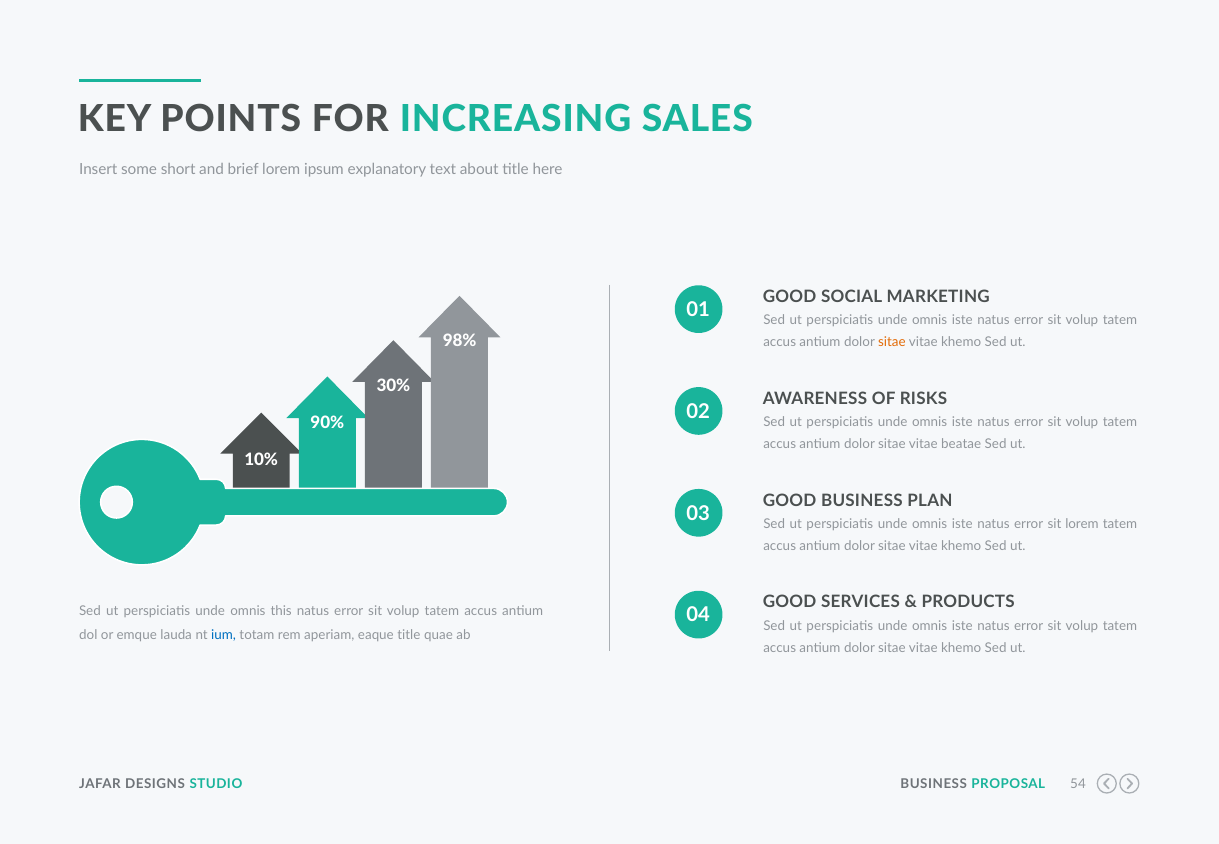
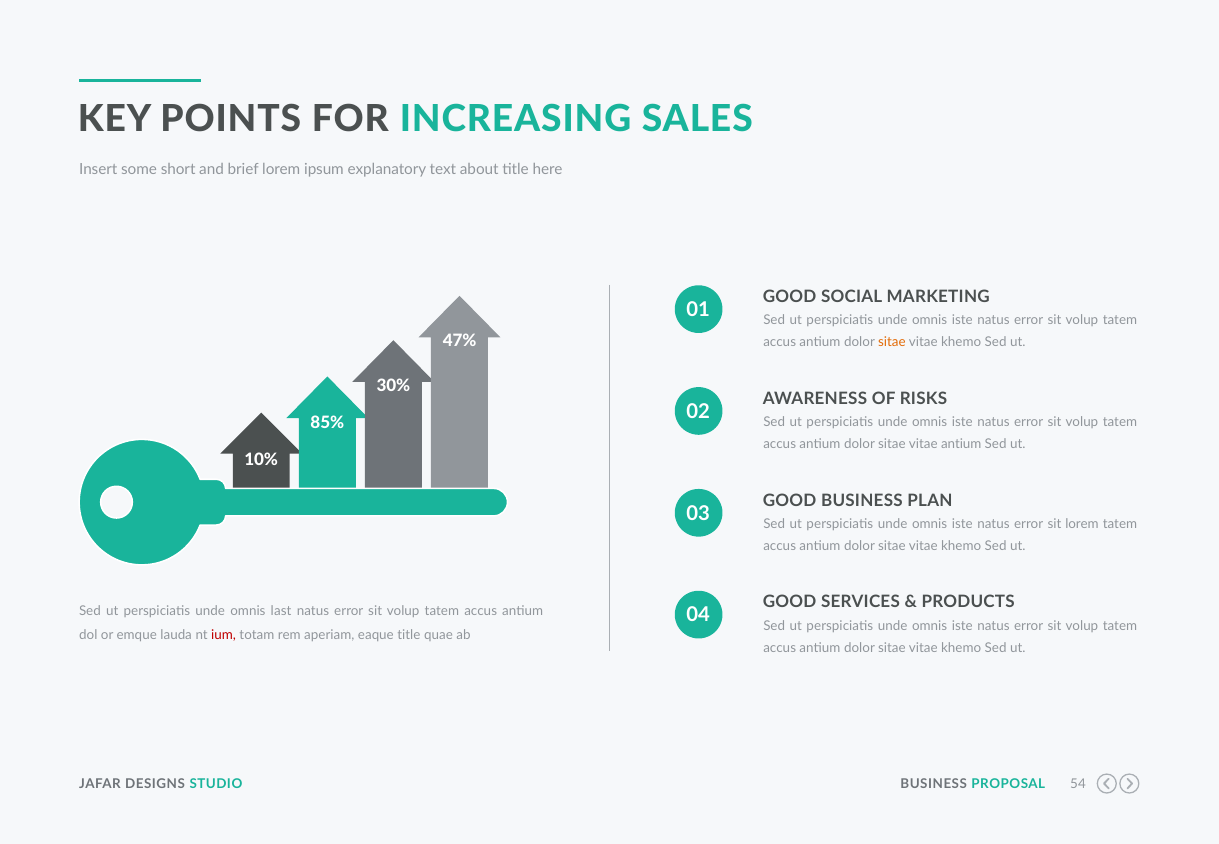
98%: 98% -> 47% (460, 341)
90%: 90% -> 85% (327, 423)
vitae beatae: beatae -> antium (961, 444)
this: this -> last (281, 611)
ium colour: blue -> red (224, 635)
